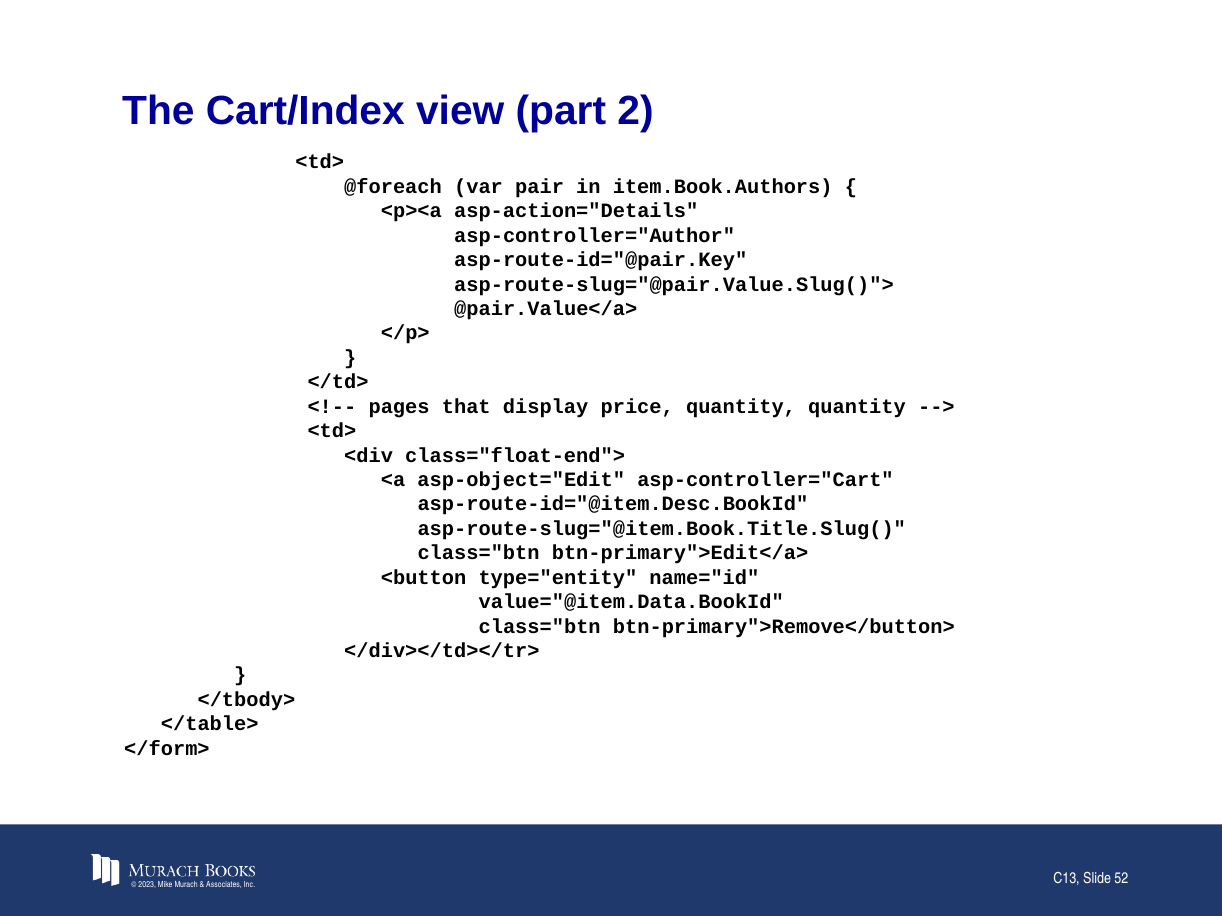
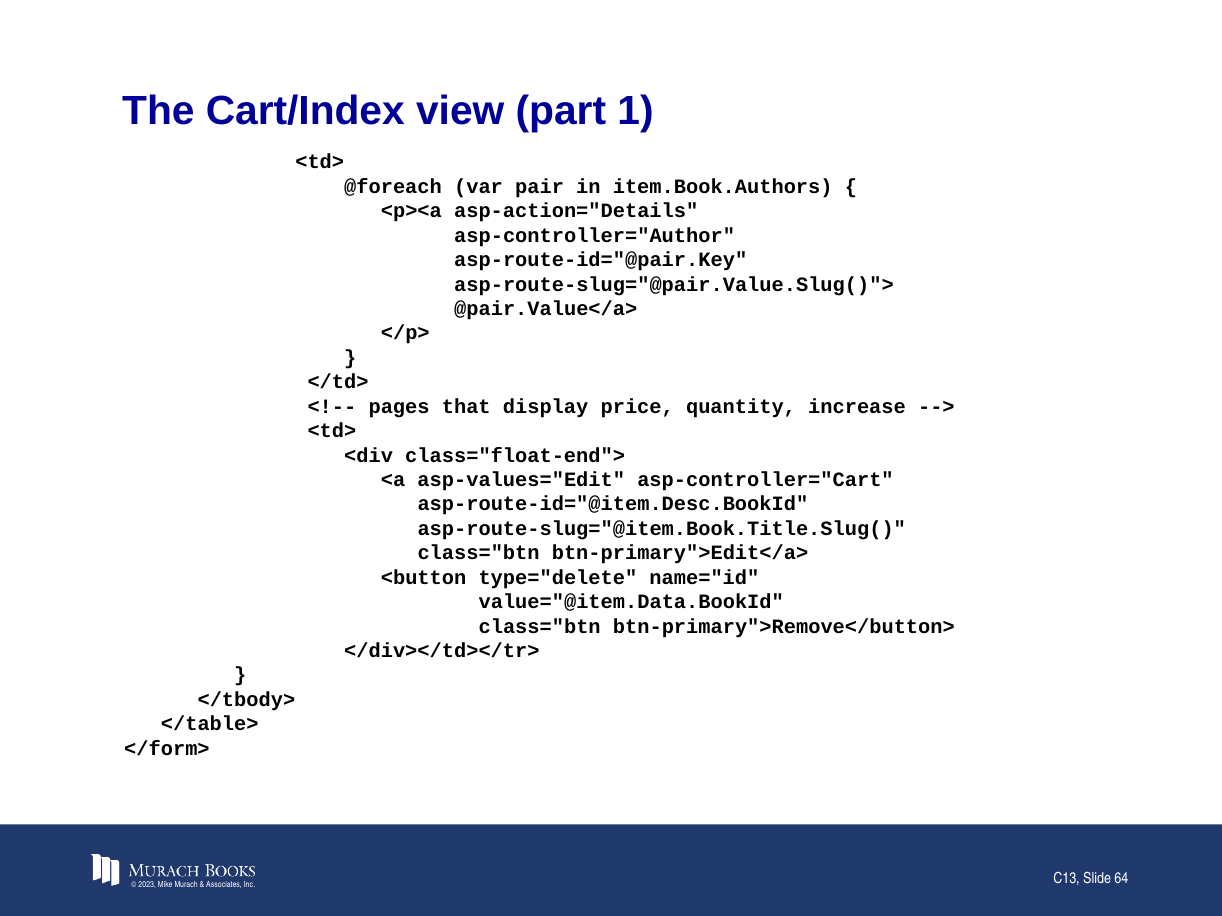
2: 2 -> 1 (635, 111)
quantity quantity: quantity -> increase (857, 407)
asp-object="Edit: asp-object="Edit -> asp-values="Edit (521, 480)
type="entity: type="entity -> type="delete (558, 578)
52: 52 -> 64 (1121, 879)
